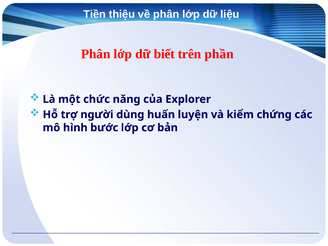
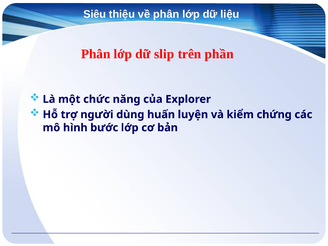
Tiền: Tiền -> Siêu (95, 14)
biết: biết -> slip (164, 54)
